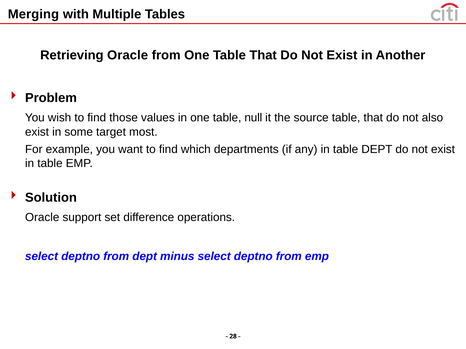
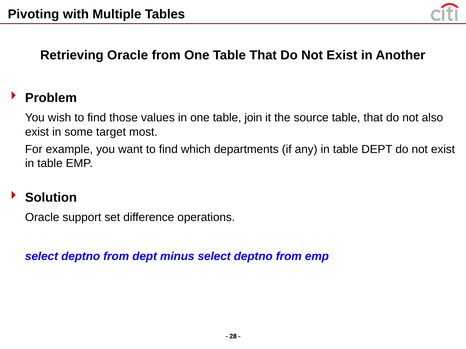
Merging: Merging -> Pivoting (33, 14)
null: null -> join (253, 118)
